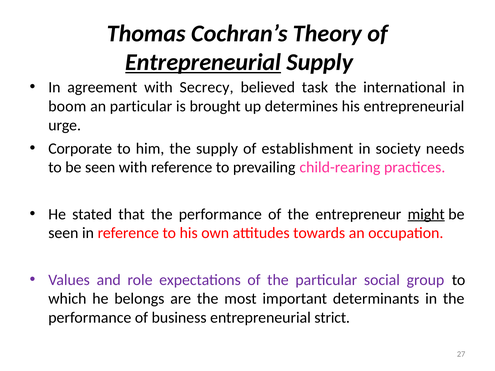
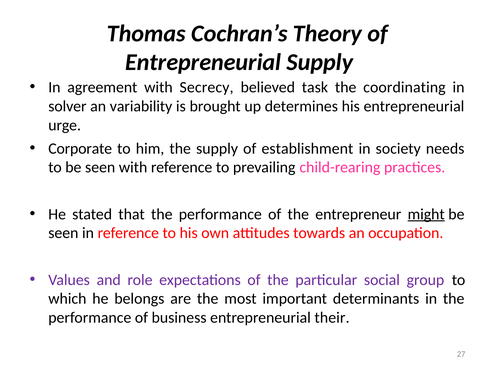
Entrepreneurial underline: present -> none (203, 62)
international: international -> coordinating (404, 87)
boom: boom -> solver (67, 106)
an particular: particular -> variability (141, 106)
strict: strict -> their (332, 318)
